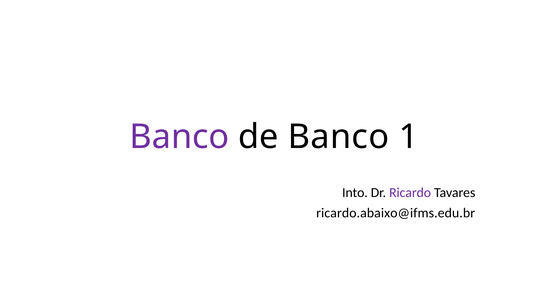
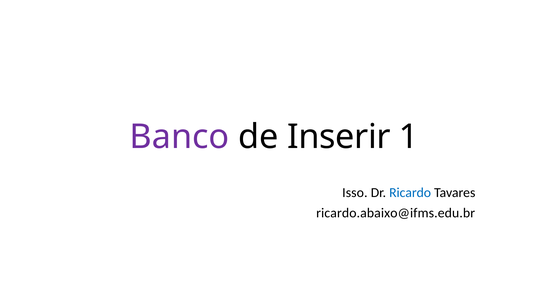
de Banco: Banco -> Inserir (339, 137)
Into: Into -> Isso (355, 193)
Ricardo colour: purple -> blue (410, 193)
